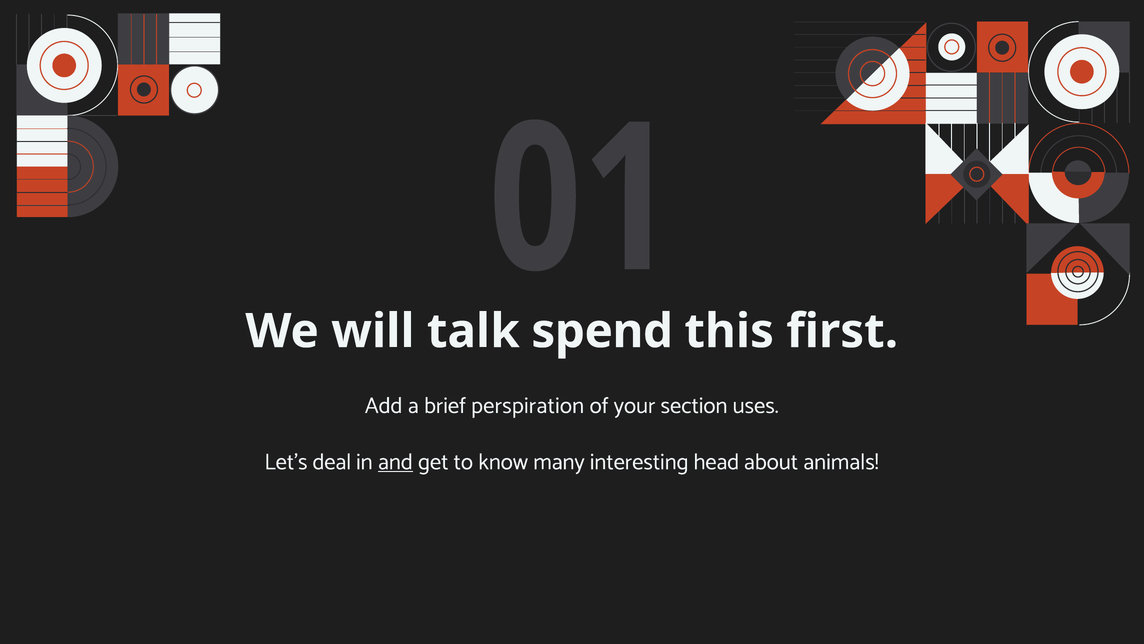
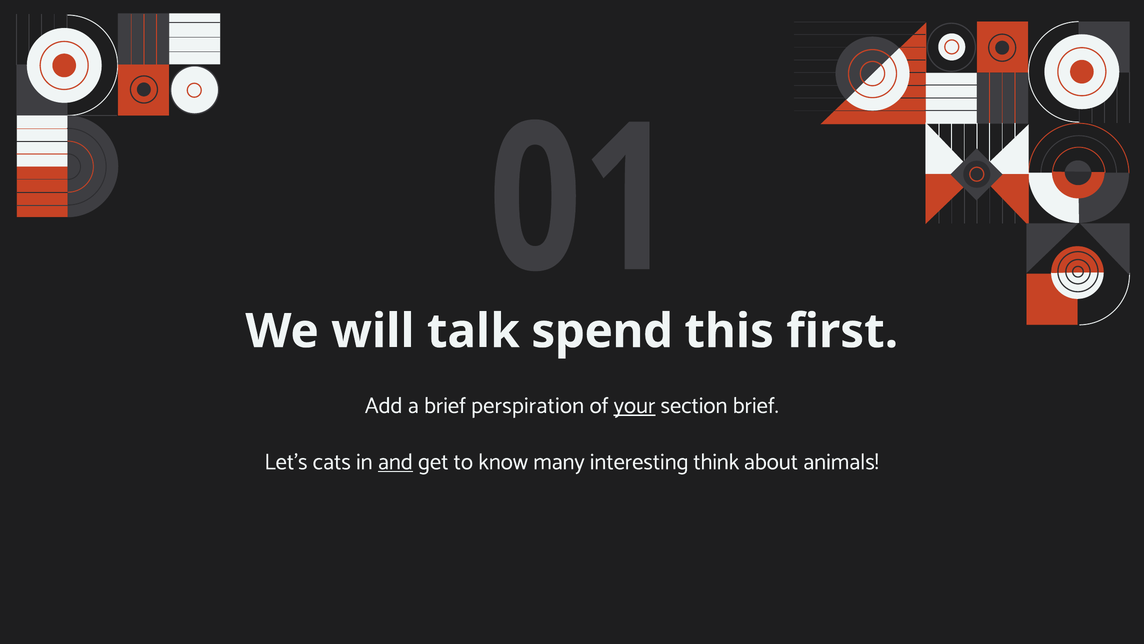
your underline: none -> present (635, 405)
section uses: uses -> brief (756, 405)
deal: deal -> cats (332, 461)
head: head -> think (716, 461)
